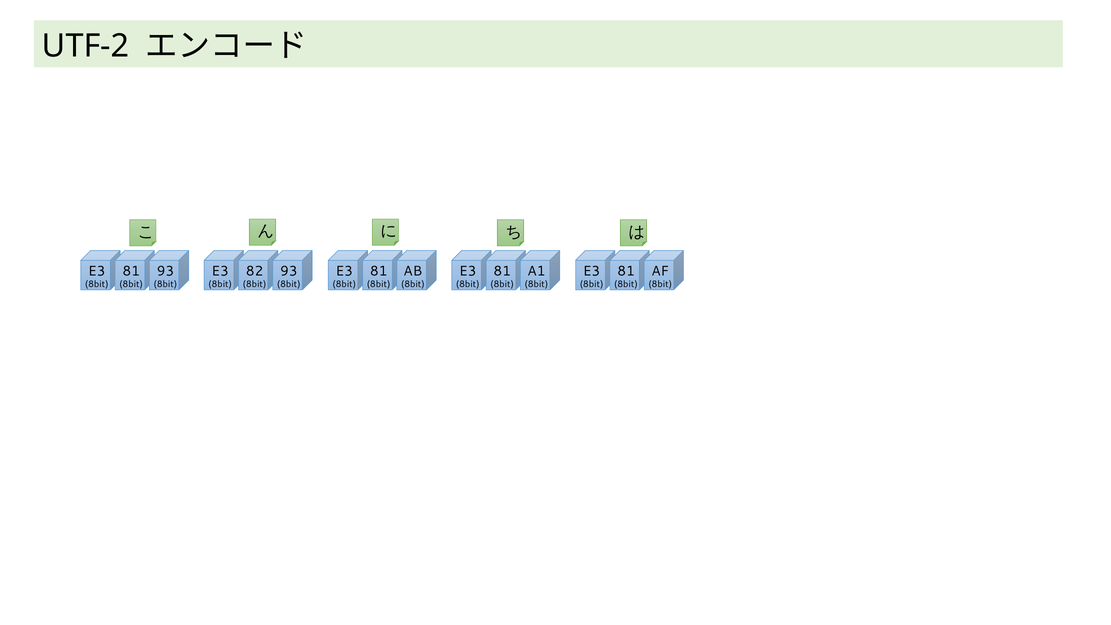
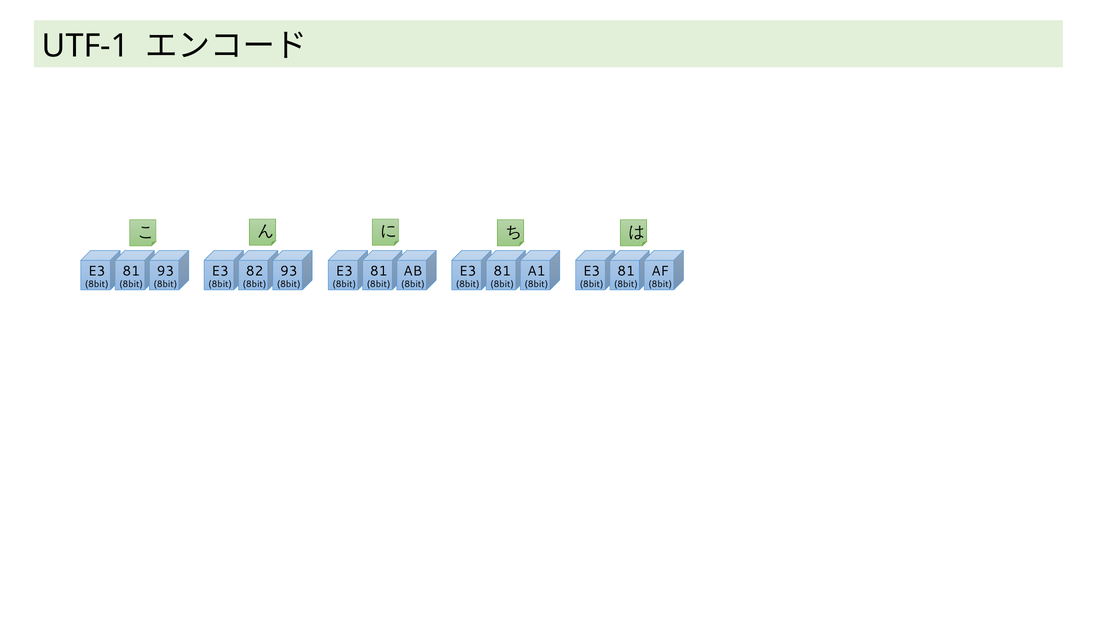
UTF-2: UTF-2 -> UTF-1 (86, 46)
